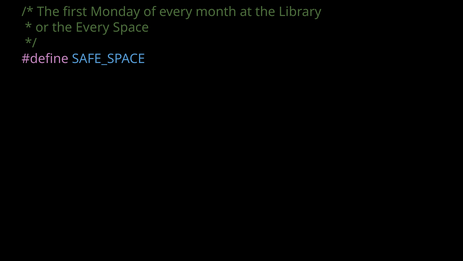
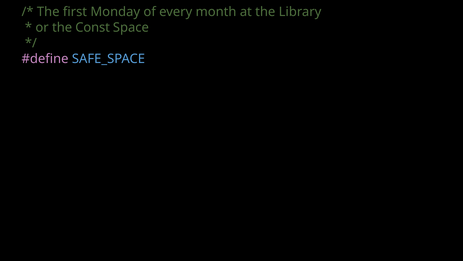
the Every: Every -> Const (93, 28)
